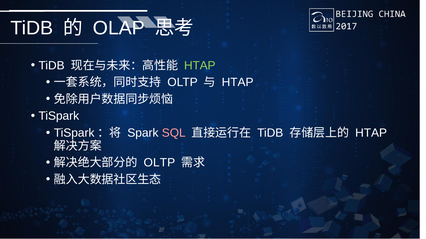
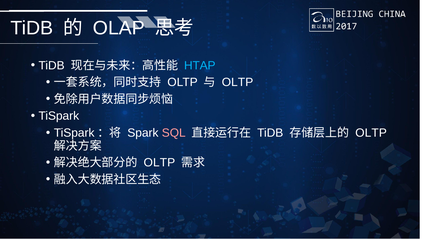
HTAP colour: light green -> light blue (200, 66)
HTAP: HTAP -> OLTP (238, 83)
HTAP: HTAP -> OLTP (371, 133)
